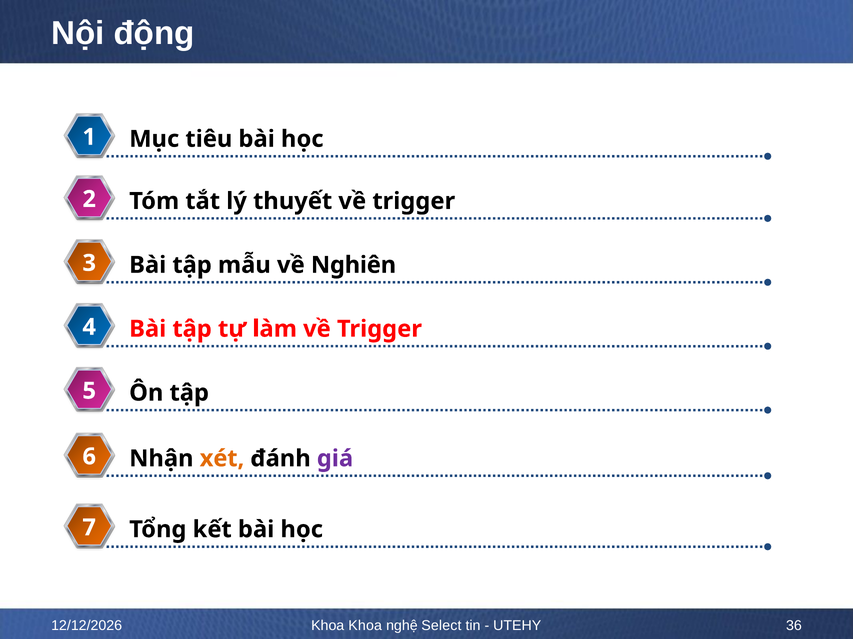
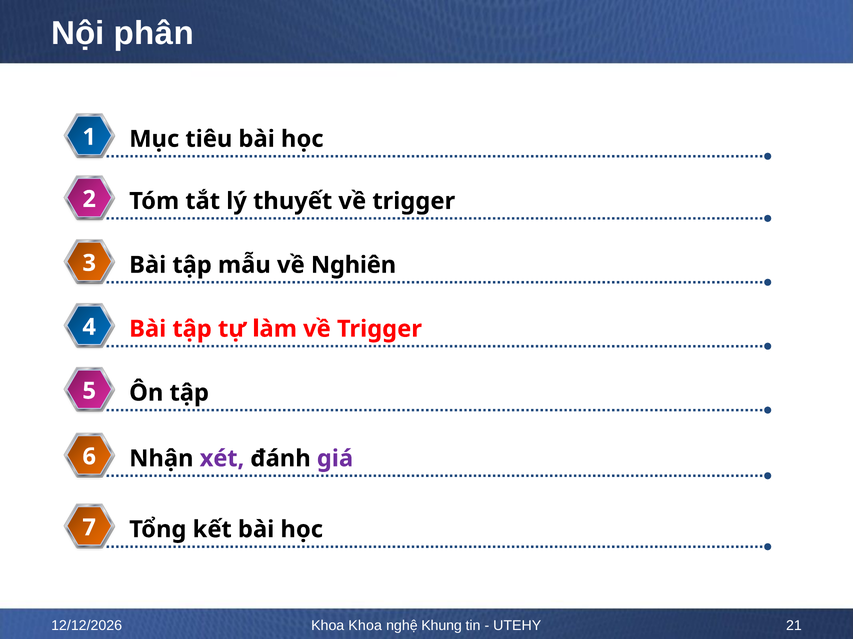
động: động -> phân (154, 33)
xét colour: orange -> purple (222, 459)
Select: Select -> Khung (442, 626)
36: 36 -> 21 (794, 626)
